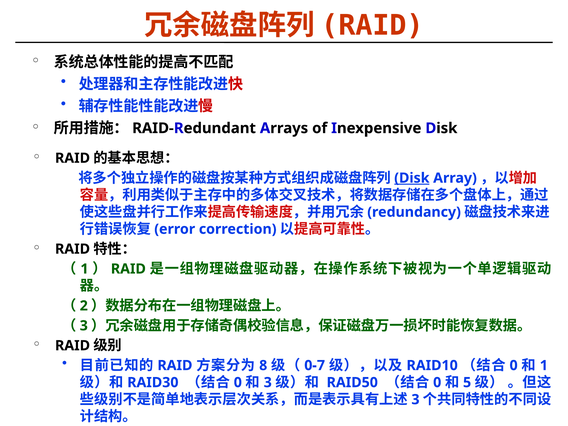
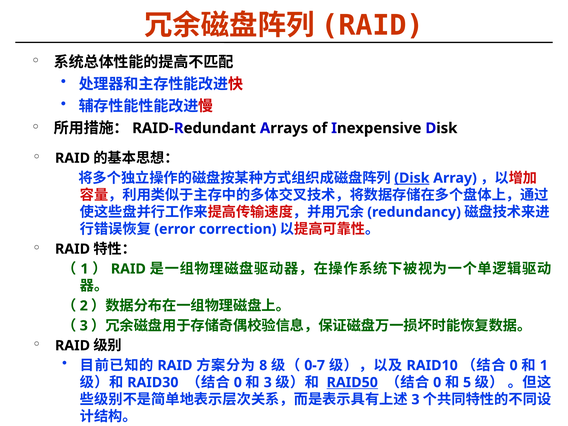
RAID50 underline: none -> present (352, 382)
